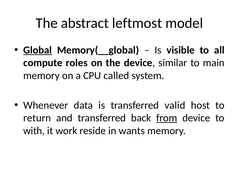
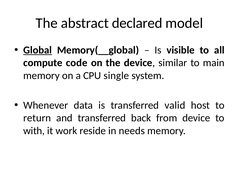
leftmost: leftmost -> declared (137, 23)
roles: roles -> code (77, 63)
called: called -> single (116, 76)
from underline: present -> none (167, 118)
wants: wants -> needs (132, 131)
